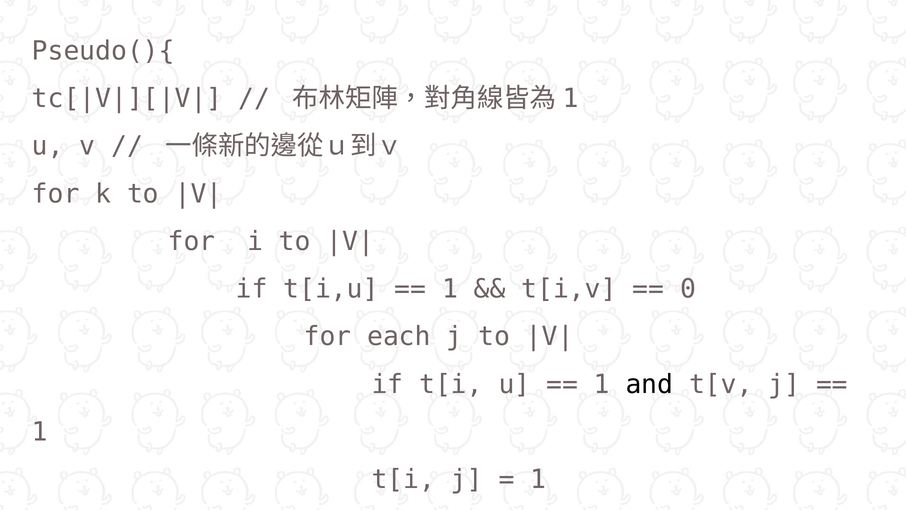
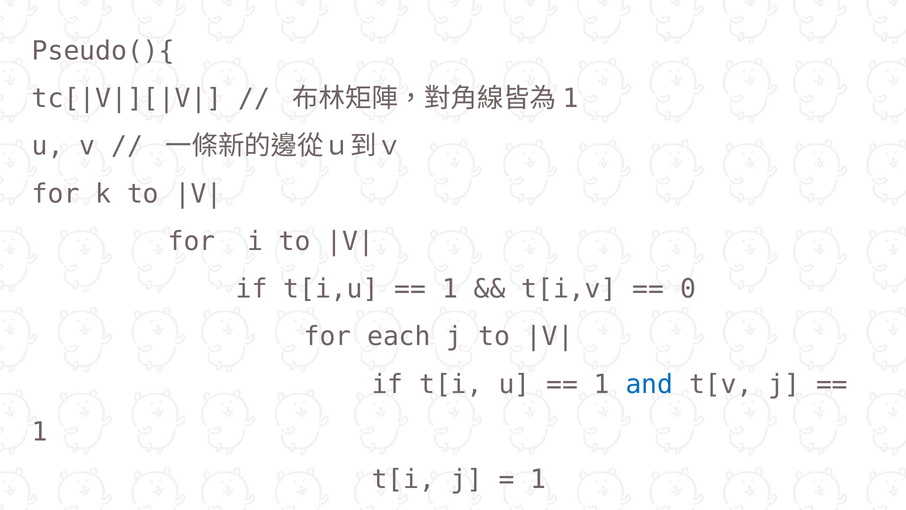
and colour: black -> blue (649, 384)
